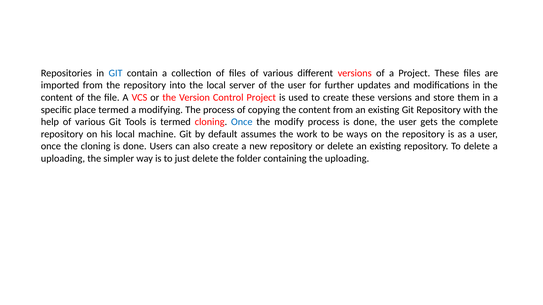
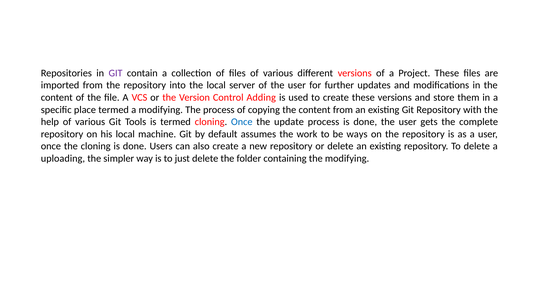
GIT colour: blue -> purple (116, 73)
Control Project: Project -> Adding (261, 98)
modify: modify -> update (289, 122)
the uploading: uploading -> modifying (347, 159)
